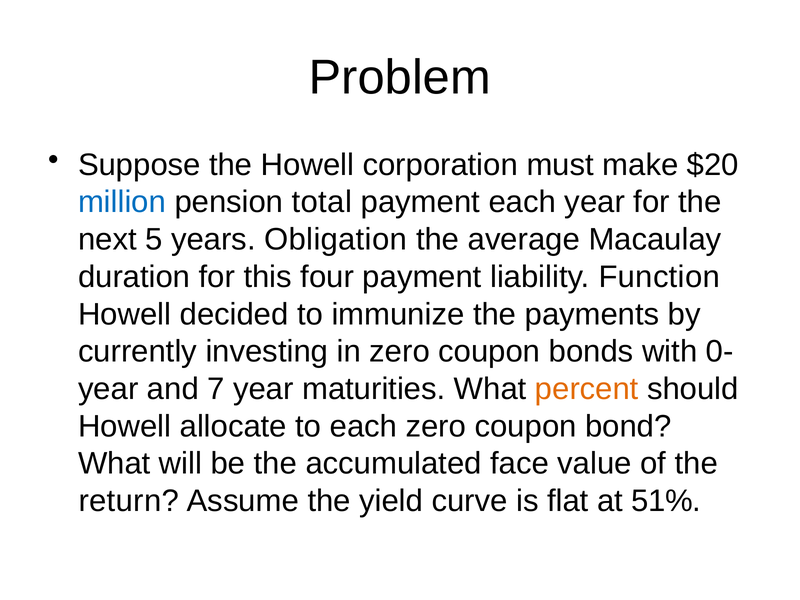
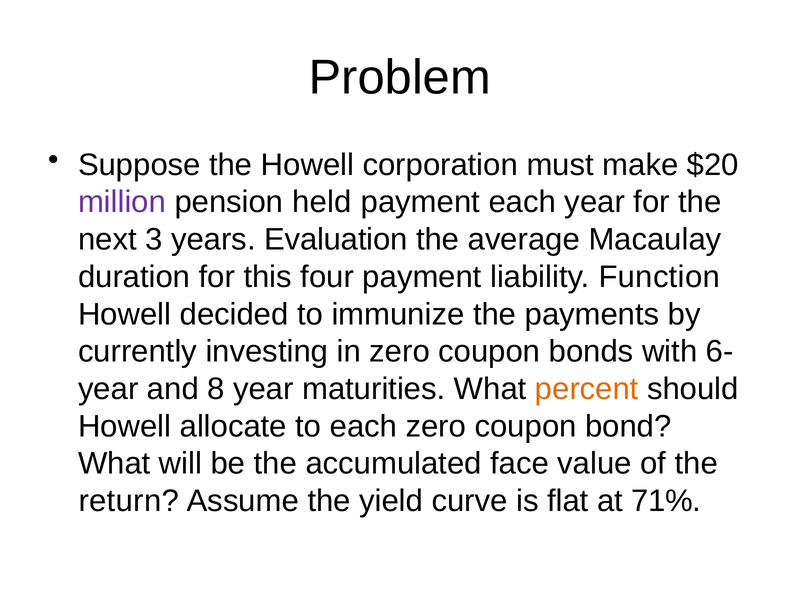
million colour: blue -> purple (122, 202)
total: total -> held (322, 202)
5: 5 -> 3 (154, 240)
Obligation: Obligation -> Evaluation (336, 240)
0-: 0- -> 6- (720, 352)
7: 7 -> 8 (216, 389)
51%: 51% -> 71% (666, 501)
